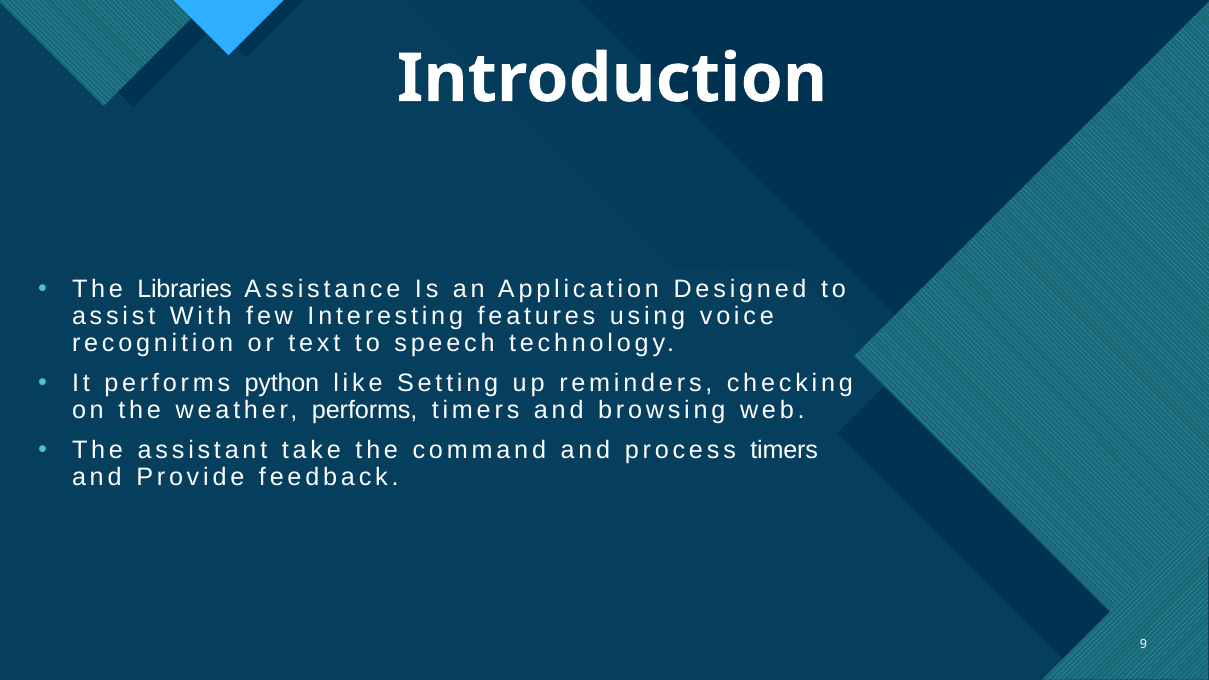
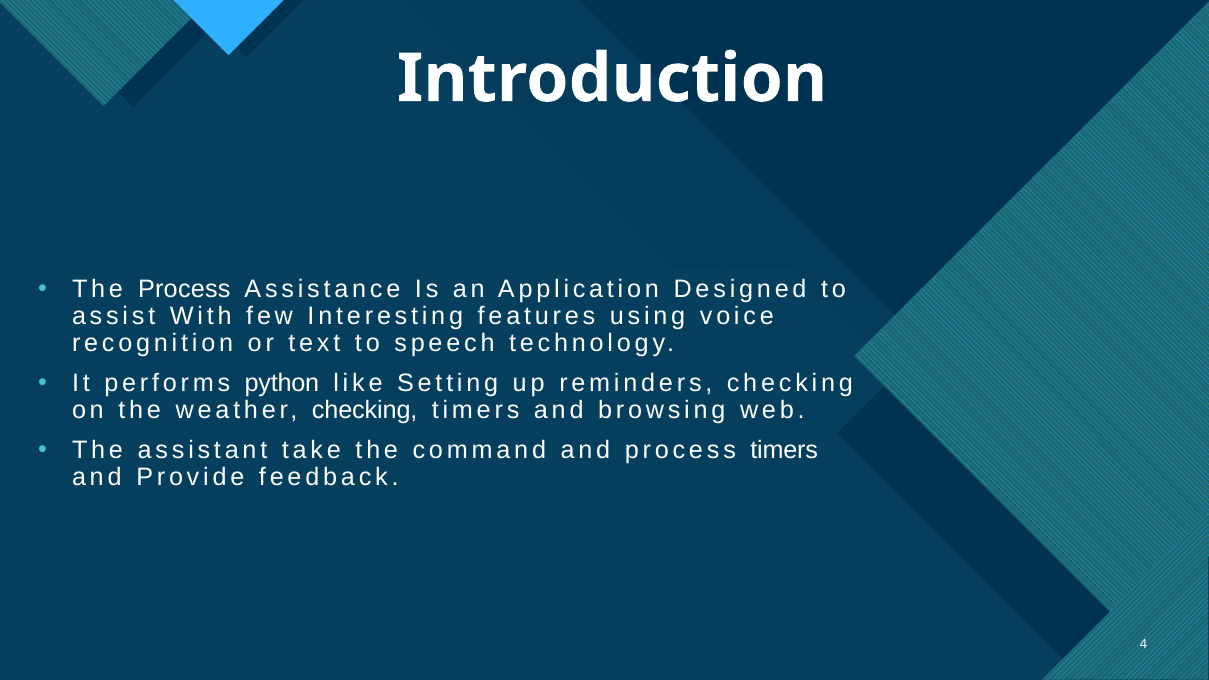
The Libraries: Libraries -> Process (184, 289)
weather performs: performs -> checking (365, 410)
9: 9 -> 4 (1144, 644)
